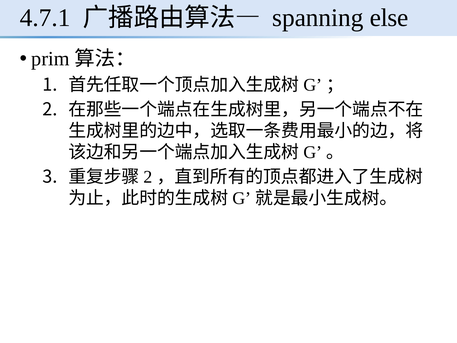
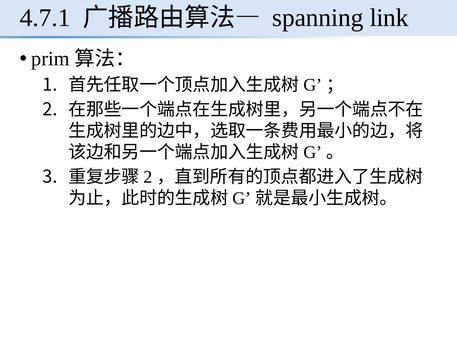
else: else -> link (389, 18)
